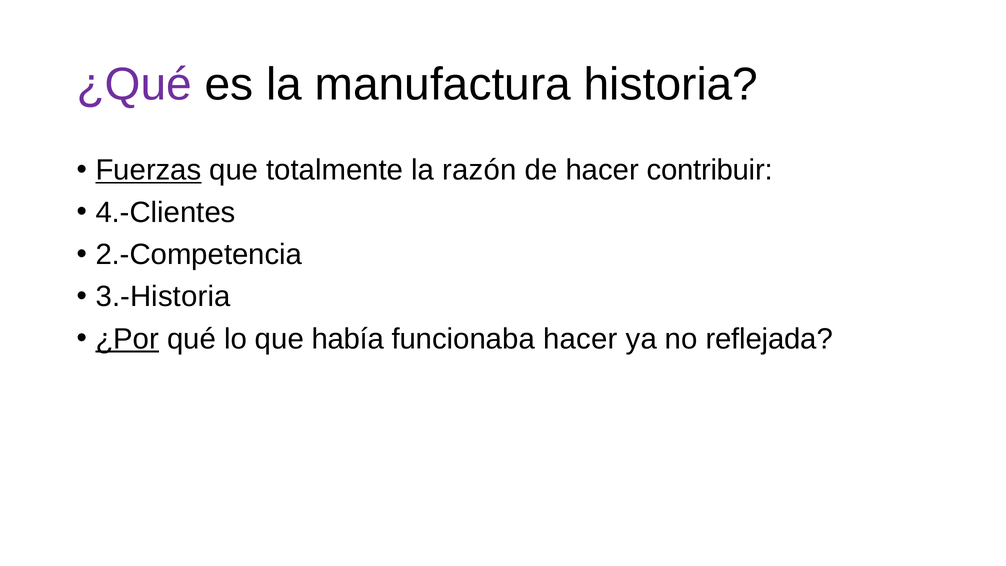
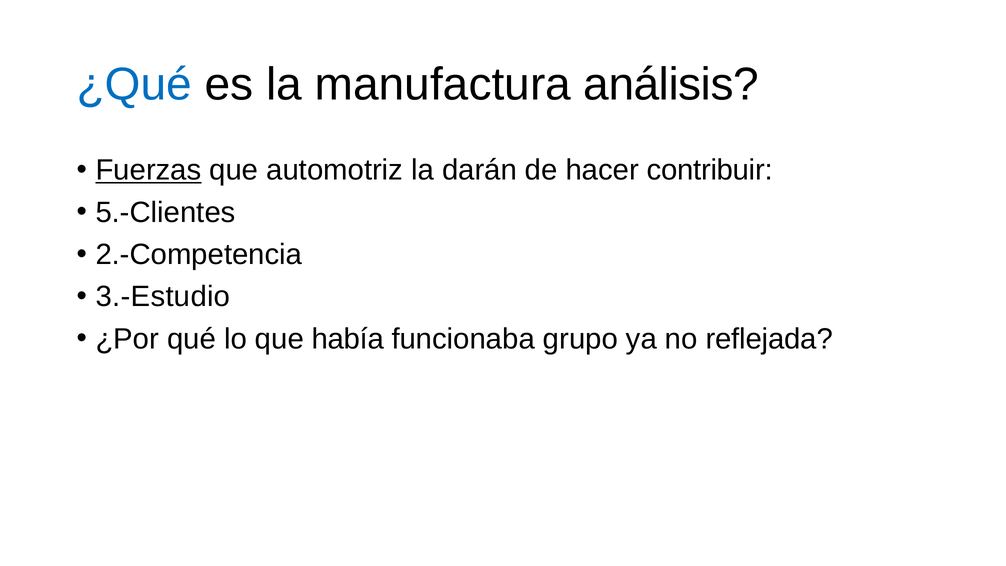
¿Qué colour: purple -> blue (134, 85)
historia: historia -> análisis (671, 85)
totalmente: totalmente -> automotriz (335, 170)
razón: razón -> darán (480, 170)
4.-Clientes: 4.-Clientes -> 5.-Clientes (166, 212)
3.-Historia: 3.-Historia -> 3.-Estudio (163, 297)
¿Por underline: present -> none (127, 339)
funcionaba hacer: hacer -> grupo (580, 339)
